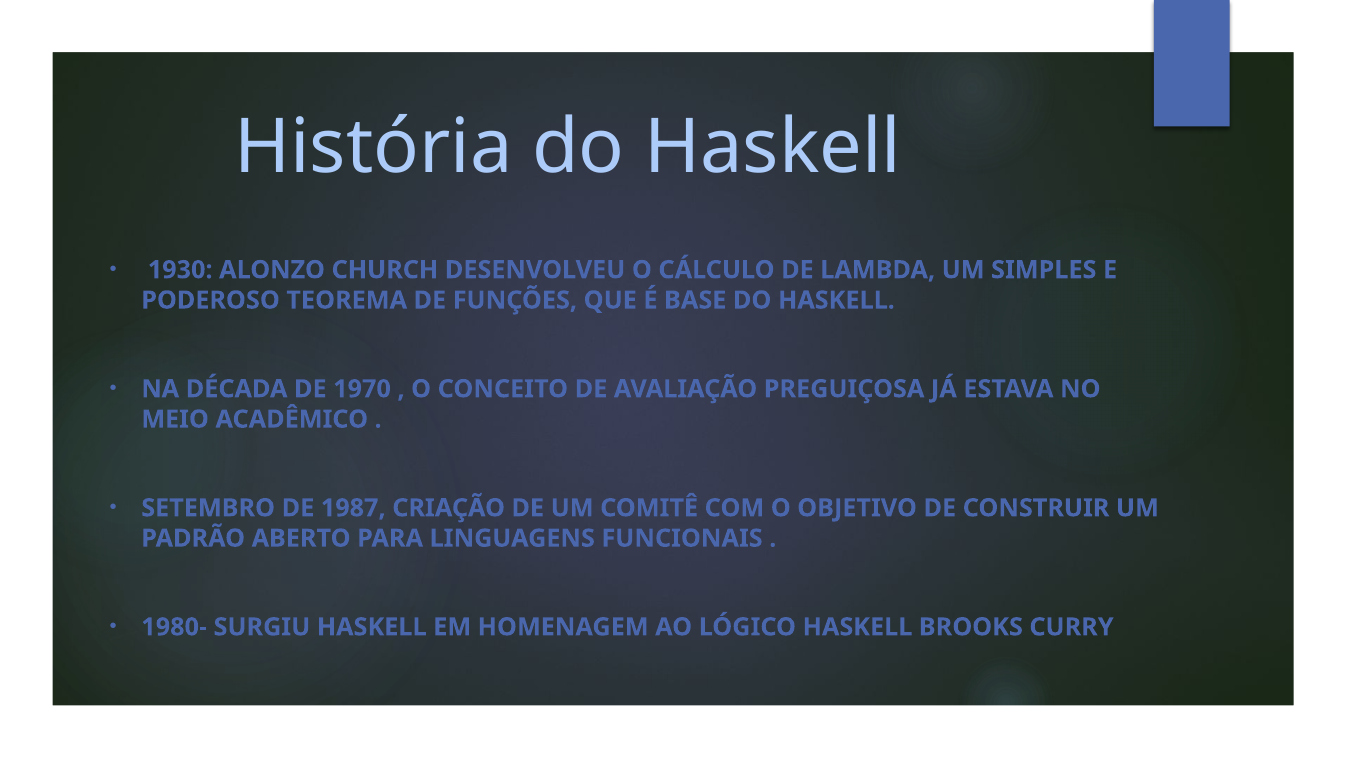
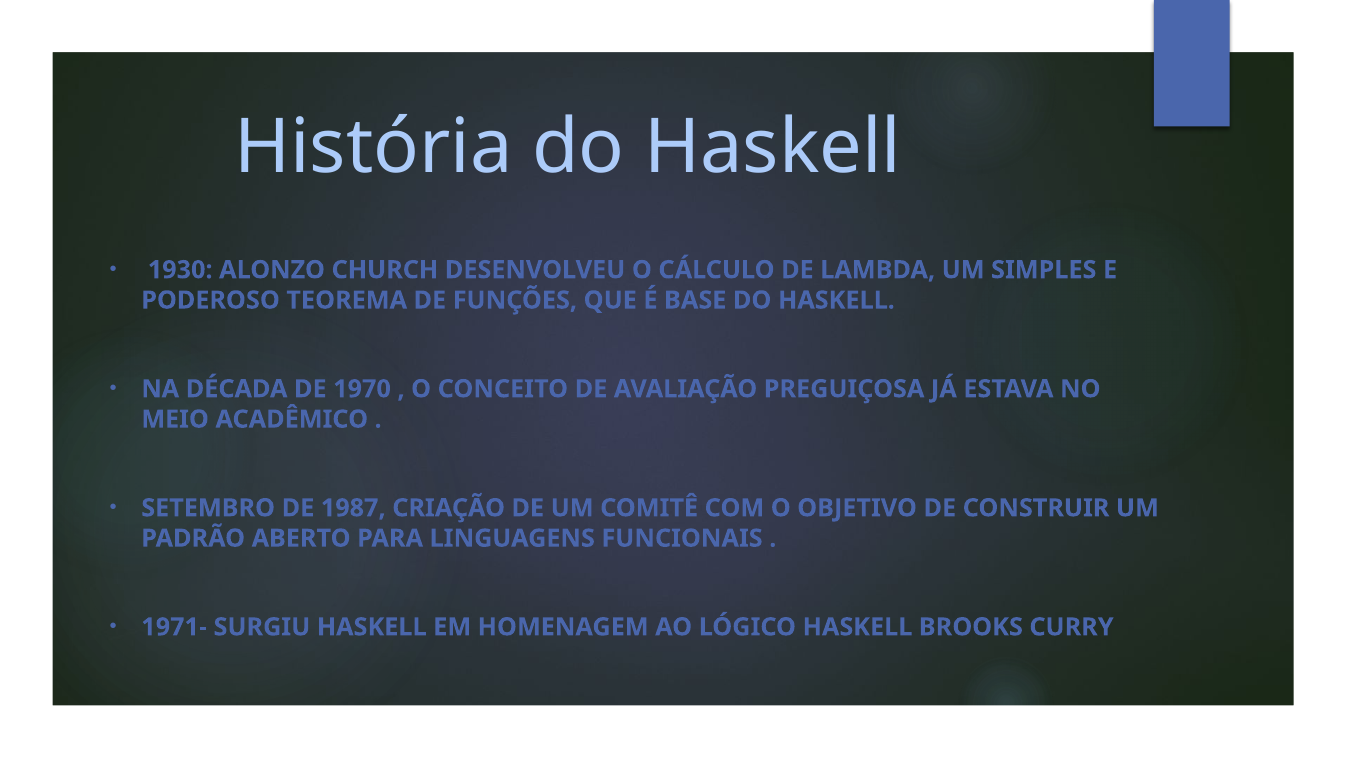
1980-: 1980- -> 1971- (174, 627)
